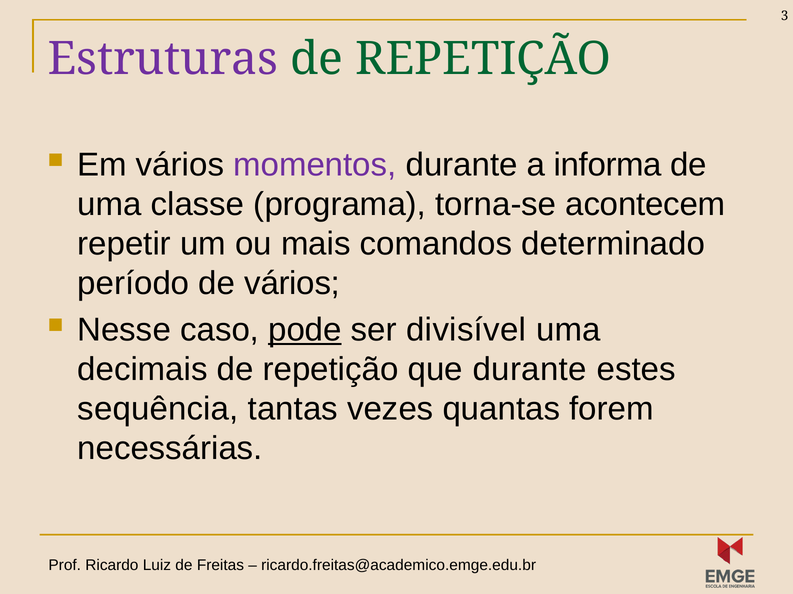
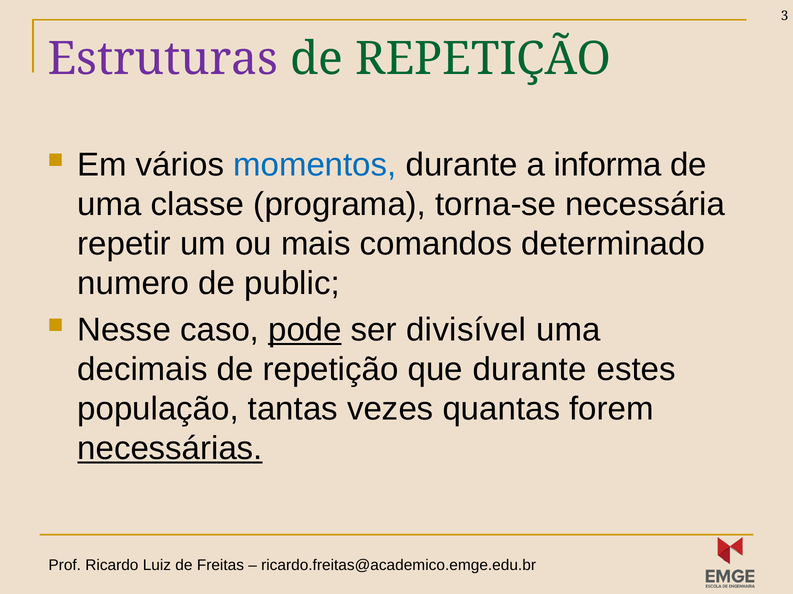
momentos colour: purple -> blue (315, 165)
acontecem: acontecem -> necessária (645, 205)
período: período -> numero (133, 284)
de vários: vários -> public (292, 284)
sequência: sequência -> população (158, 409)
necessárias underline: none -> present (170, 449)
